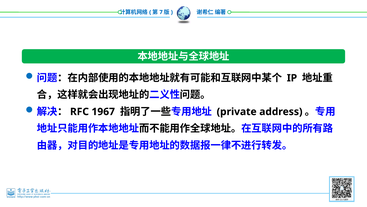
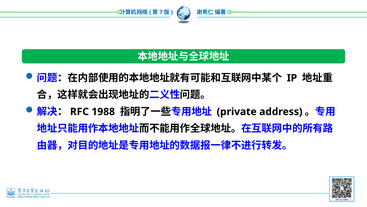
1967: 1967 -> 1988 (103, 111)
